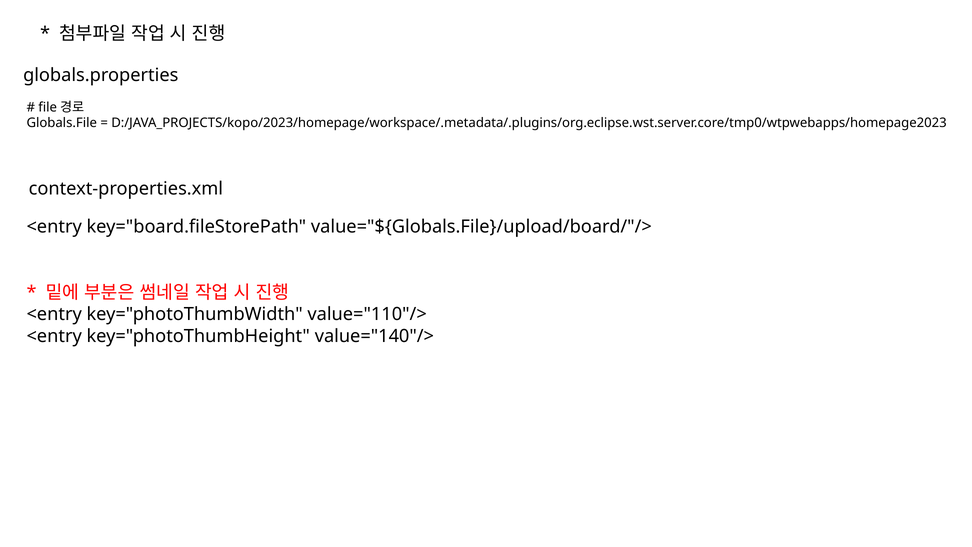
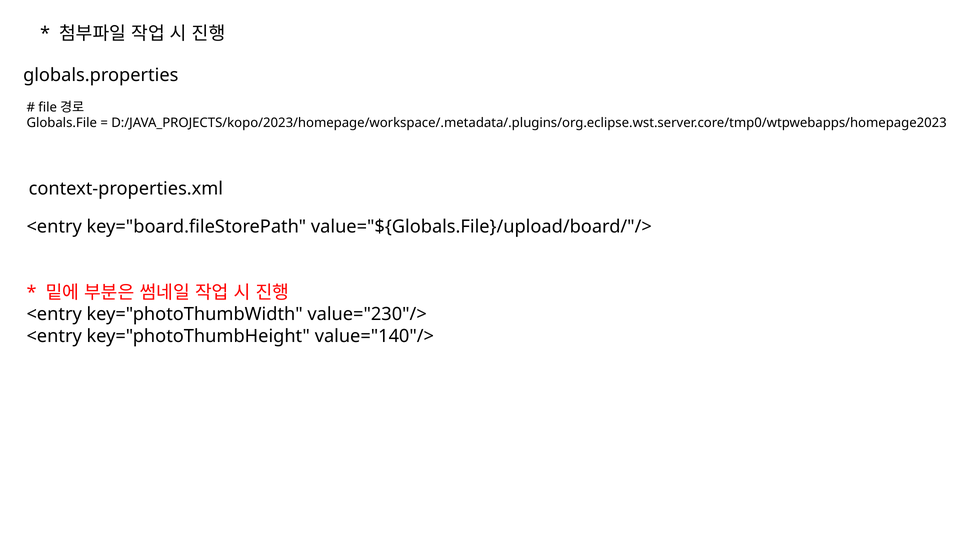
value="110"/>: value="110"/> -> value="230"/> (367, 314)
